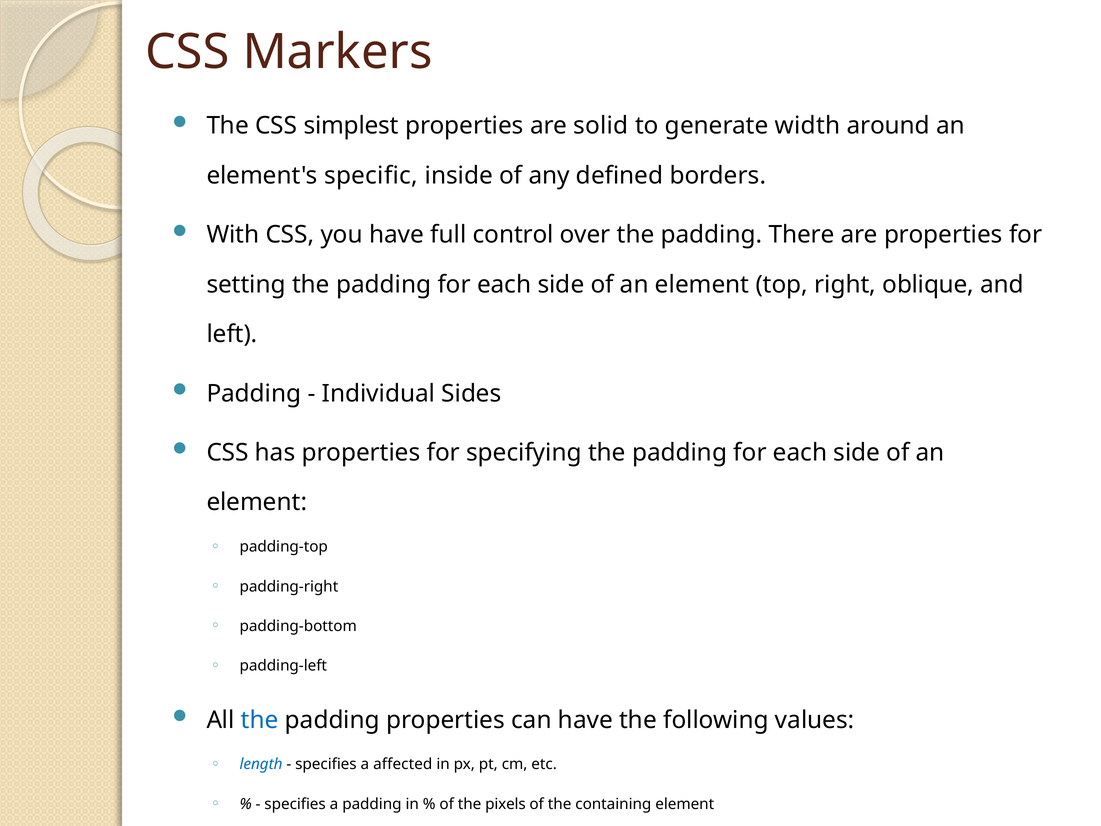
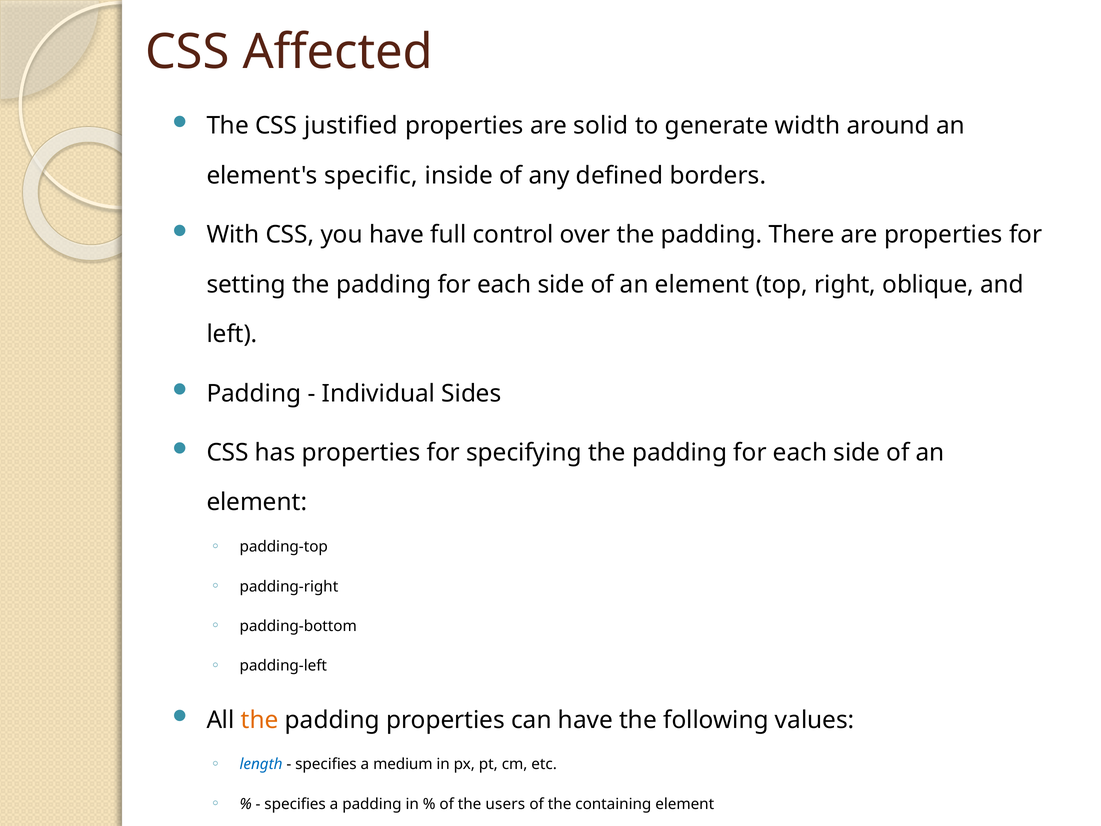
Markers: Markers -> Affected (338, 52)
simplest: simplest -> justified (351, 126)
the colour: blue -> orange (260, 720)
affected: affected -> medium (403, 764)
pixels: pixels -> users (505, 804)
